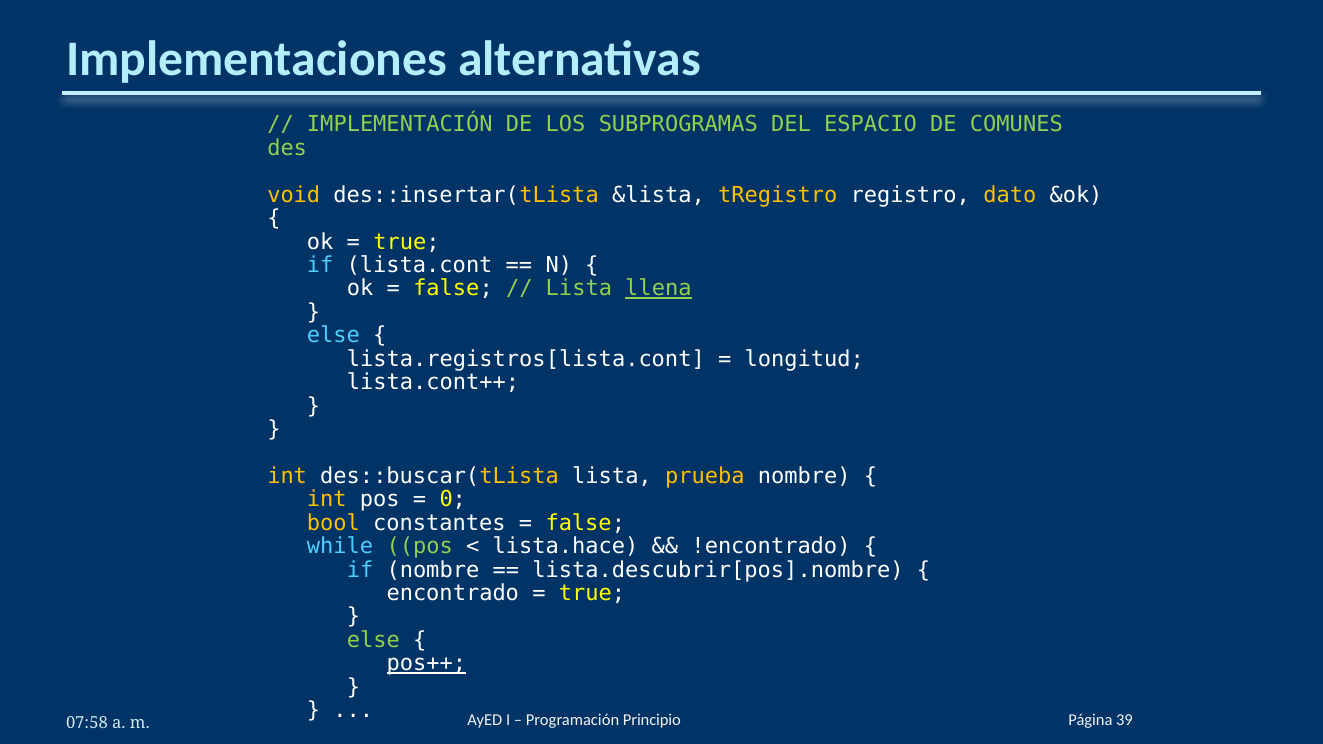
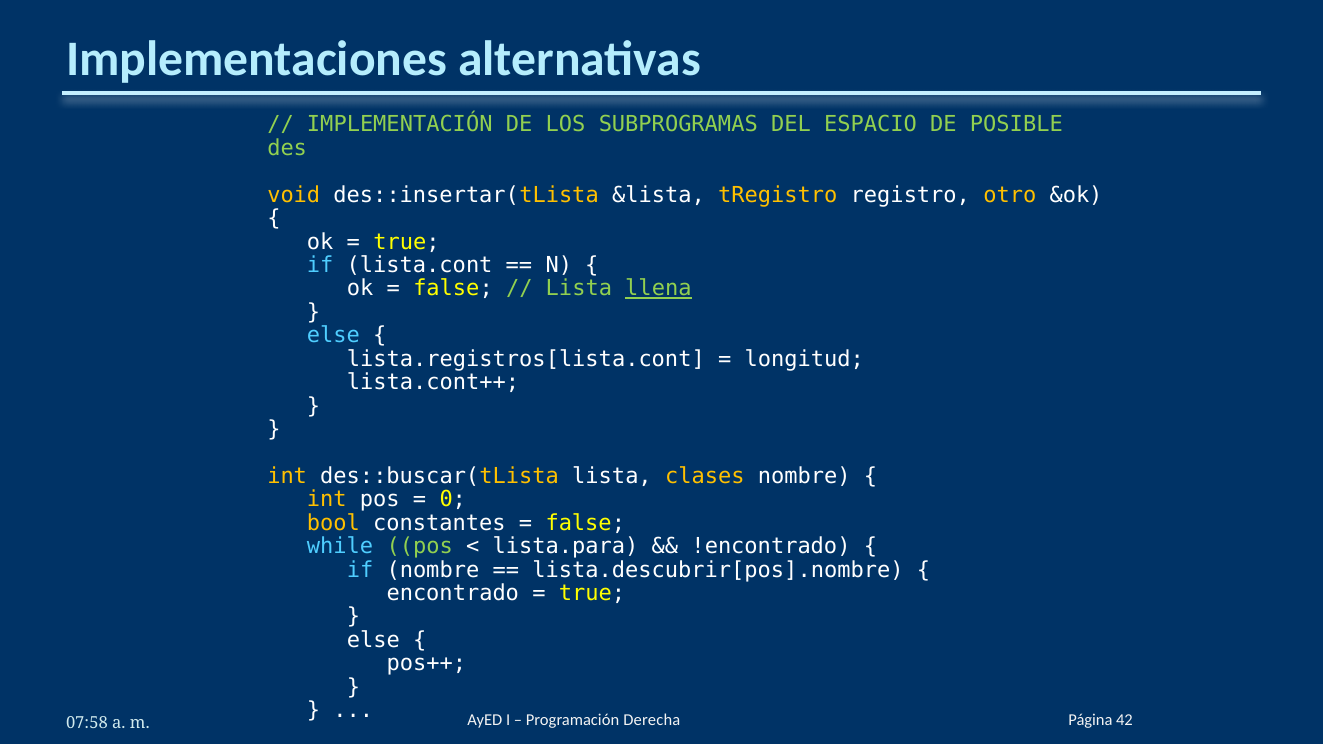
COMUNES: COMUNES -> POSIBLE (1016, 125)
dato: dato -> otro (1010, 195)
prueba: prueba -> clases (705, 476)
lista.hace: lista.hace -> lista.para (565, 547)
else colour: light green -> white (373, 640)
pos++ underline: present -> none (426, 664)
39: 39 -> 42 (1124, 720)
Principio: Principio -> Derecha (652, 720)
